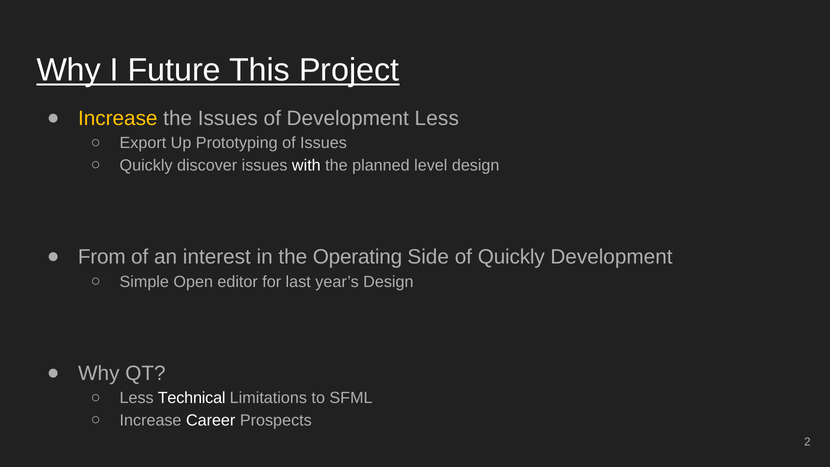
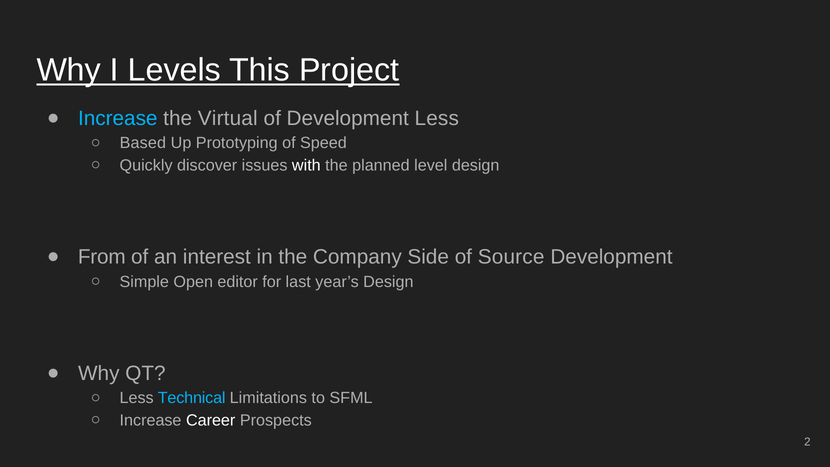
Future: Future -> Levels (174, 70)
Increase colour: yellow -> light blue (118, 118)
the Issues: Issues -> Virtual (228, 118)
Export: Export -> Based (143, 143)
of Issues: Issues -> Speed (323, 143)
Operating: Operating -> Company (357, 257)
of Quickly: Quickly -> Source (511, 257)
Technical colour: white -> light blue (192, 398)
